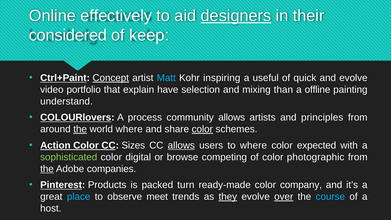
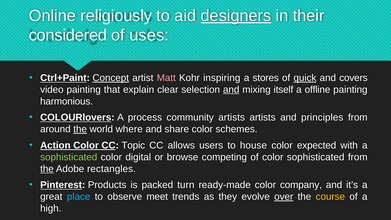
effectively: effectively -> religiously (116, 16)
keep: keep -> uses (149, 35)
Matt colour: light blue -> pink (166, 78)
useful: useful -> stores (266, 78)
quick underline: none -> present (305, 78)
and evolve: evolve -> covers (353, 78)
video portfolio: portfolio -> painting (84, 90)
have: have -> clear (168, 90)
and underline: none -> present (231, 90)
than: than -> itself (283, 90)
understand: understand -> harmonious (67, 101)
community allows: allows -> artists (232, 117)
color underline: present -> none (202, 129)
Sizes: Sizes -> Topic (133, 145)
allows underline: present -> none (181, 145)
to where: where -> house (253, 145)
color photographic: photographic -> sophisticated (316, 157)
companies: companies -> rectangles (111, 169)
they underline: present -> none (228, 197)
course colour: light blue -> yellow (330, 197)
host: host -> high (51, 208)
